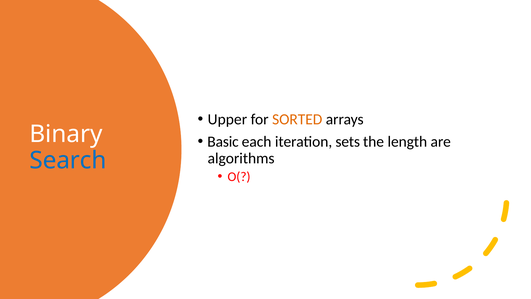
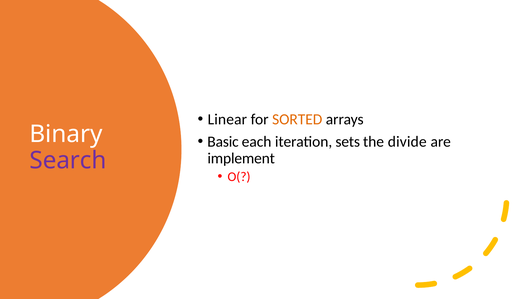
Upper: Upper -> Linear (227, 119)
length: length -> divide (407, 142)
algorithms: algorithms -> implement (241, 158)
Search colour: blue -> purple (68, 160)
